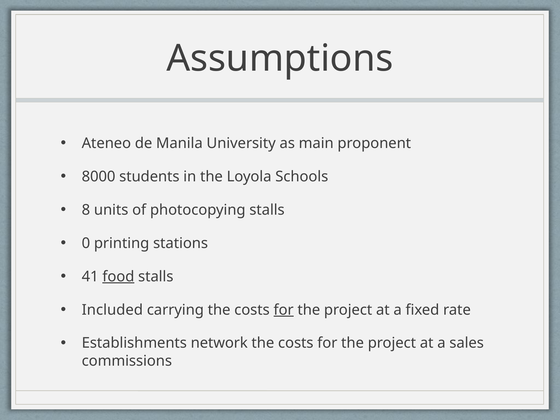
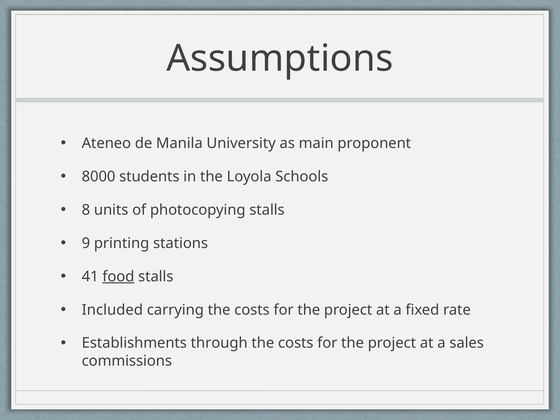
0: 0 -> 9 (86, 243)
for underline: present -> none (284, 310)
network: network -> through (219, 343)
